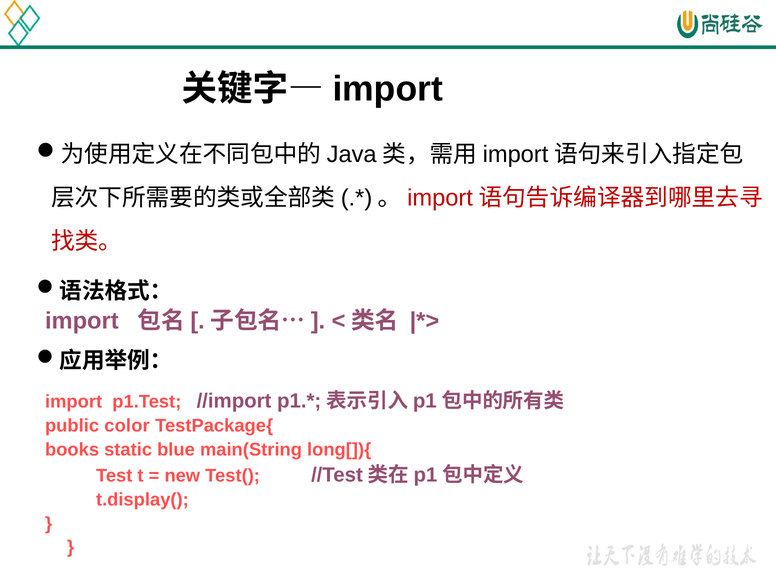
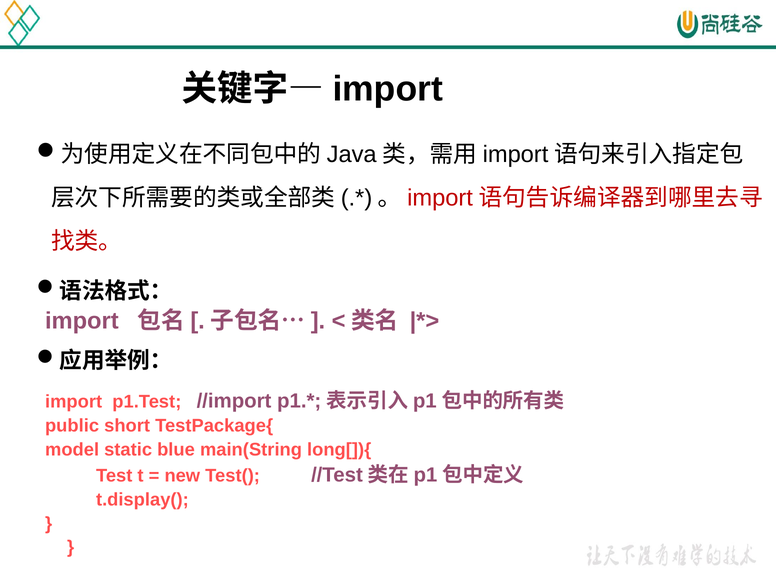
color: color -> short (127, 426)
books: books -> model (72, 449)
